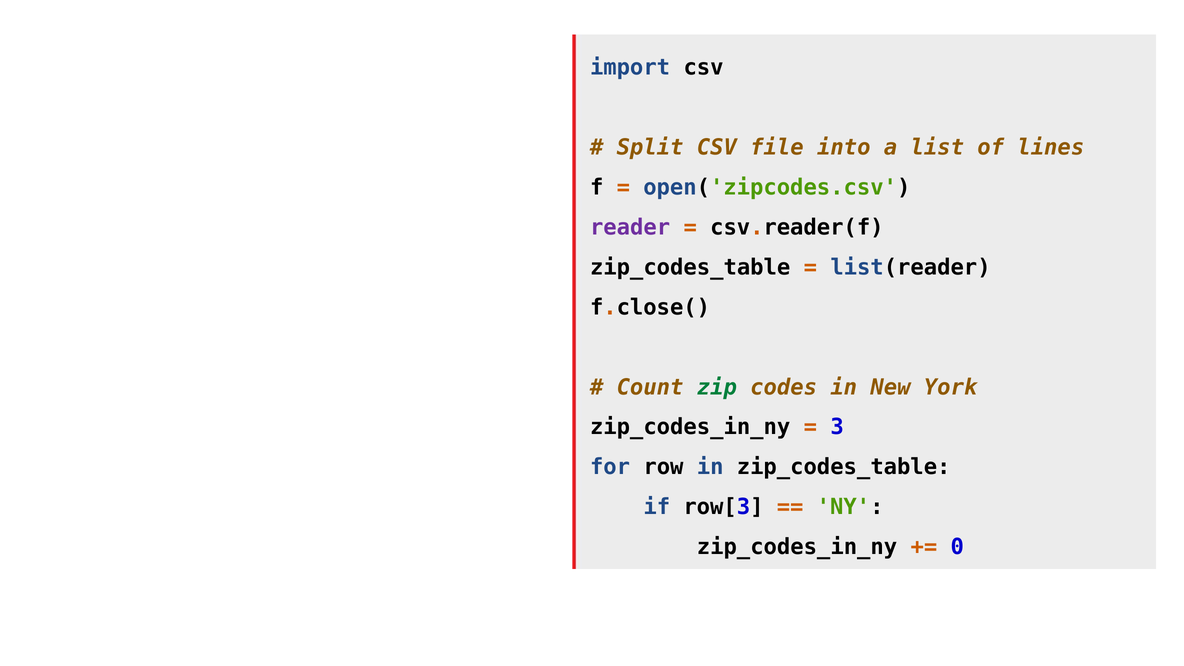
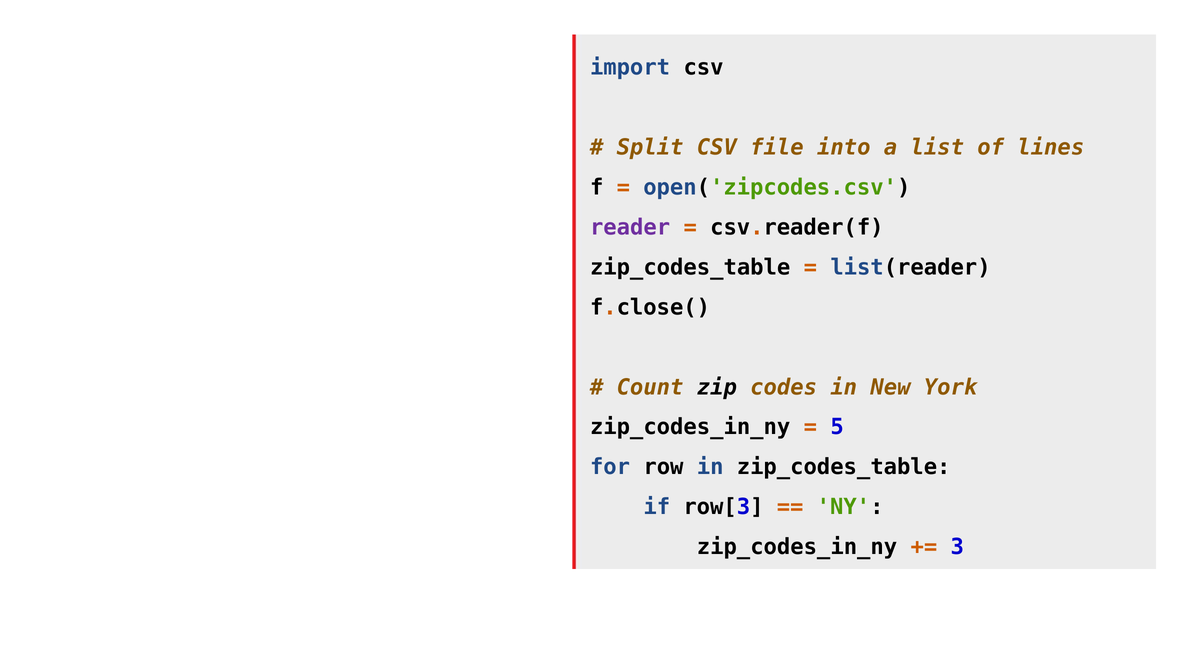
zip colour: green -> black (717, 387)
3: 3 -> 5 (837, 427)
0: 0 -> 3 (957, 547)
